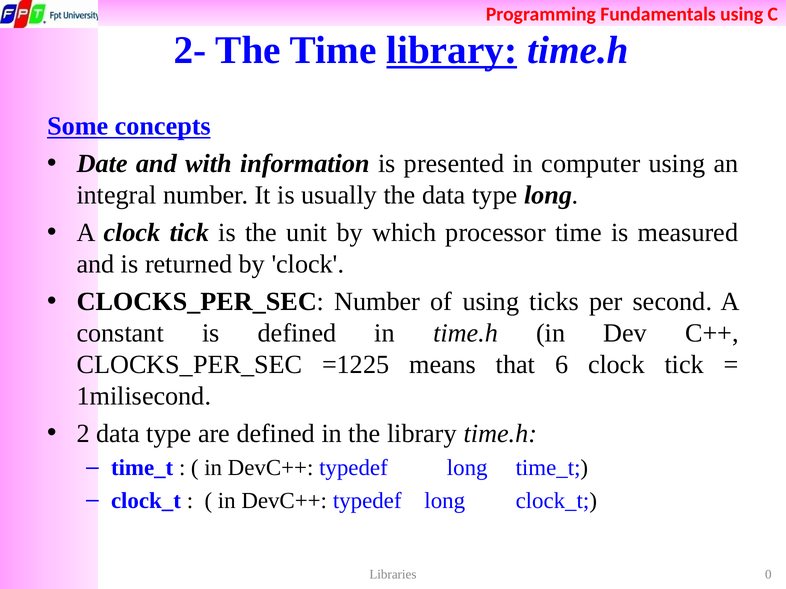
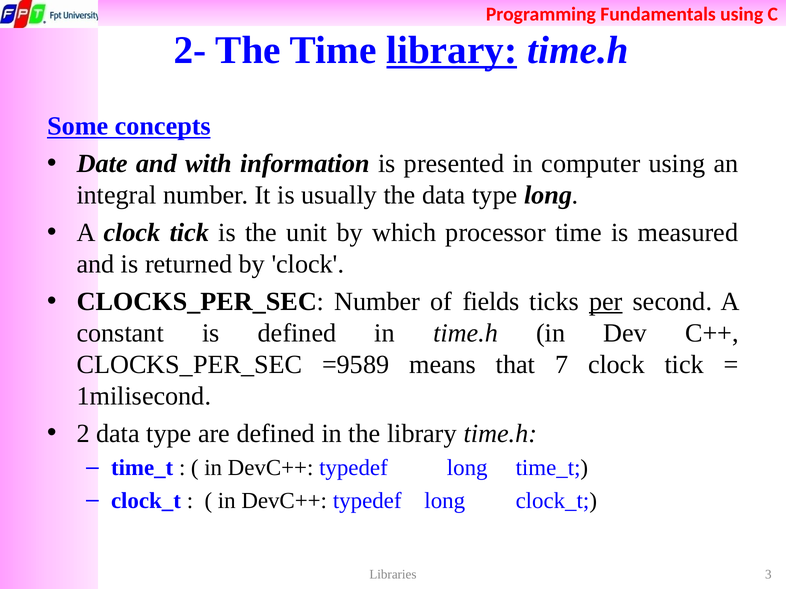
of using: using -> fields (491, 302)
per underline: none -> present (606, 302)
=1225: =1225 -> =9589 (356, 365)
6: 6 -> 7 (562, 365)
0: 0 -> 3 (768, 575)
